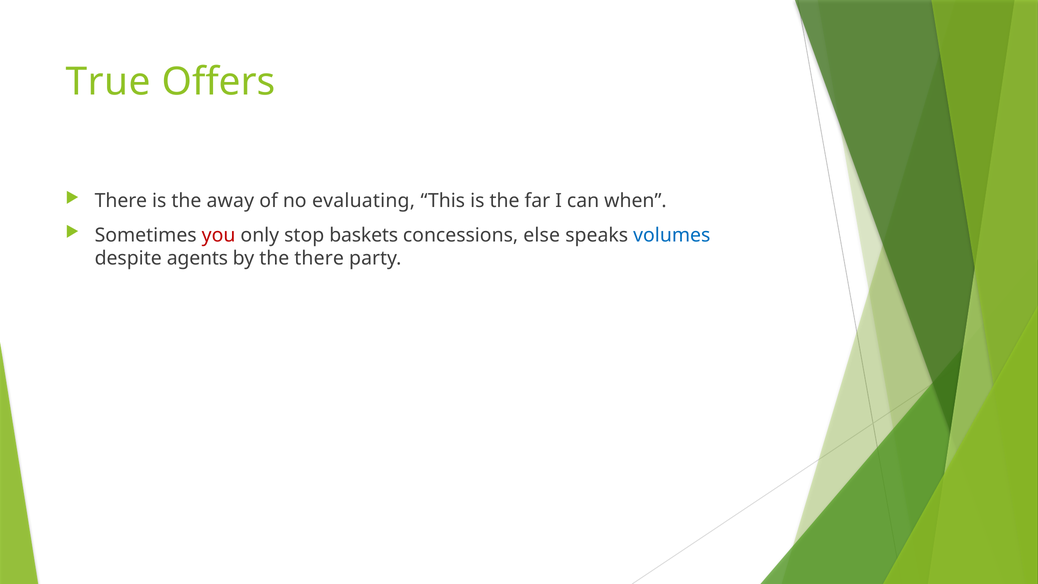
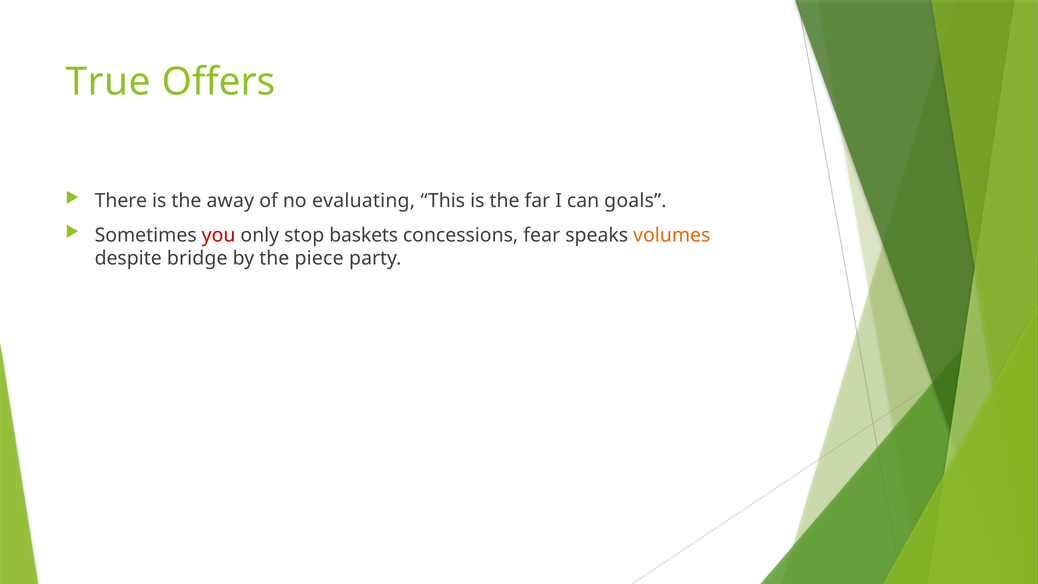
when: when -> goals (635, 201)
else: else -> fear (542, 235)
volumes colour: blue -> orange (672, 235)
agents: agents -> bridge (197, 258)
the there: there -> piece (319, 258)
